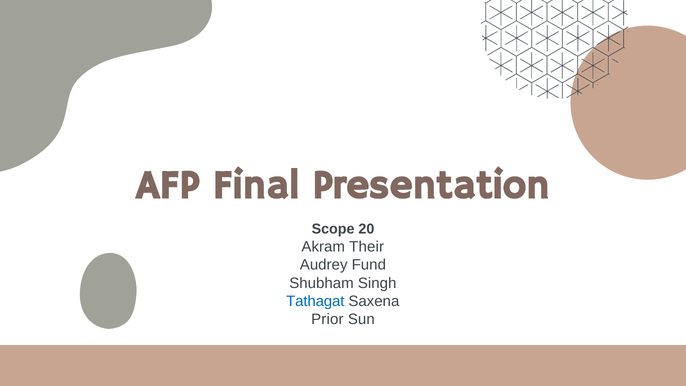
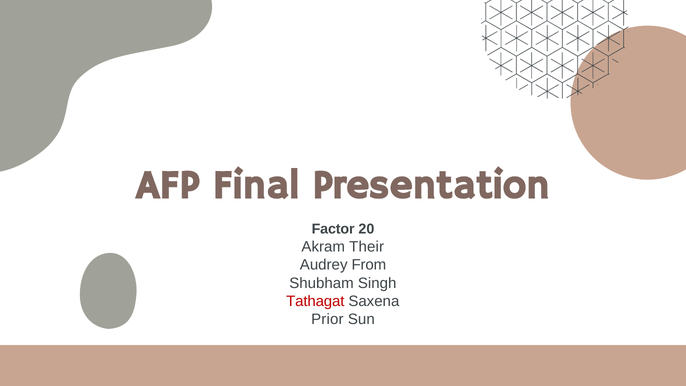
Scope: Scope -> Factor (333, 229)
Fund: Fund -> From (369, 265)
Tathagat colour: blue -> red (315, 301)
